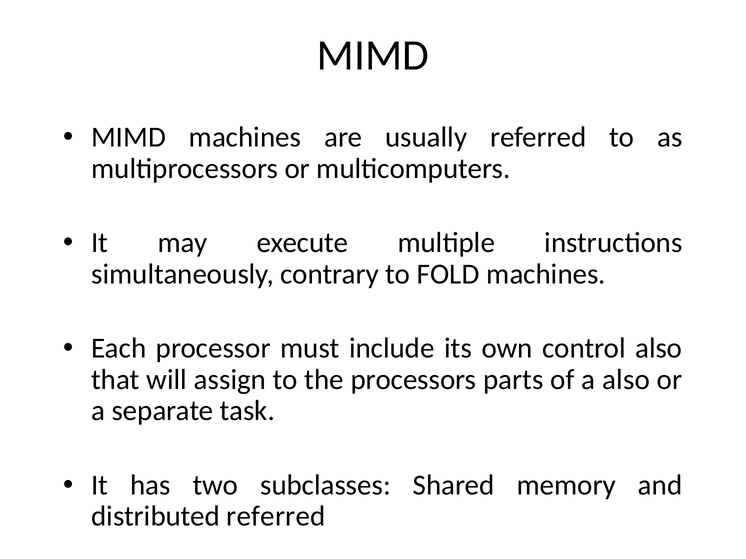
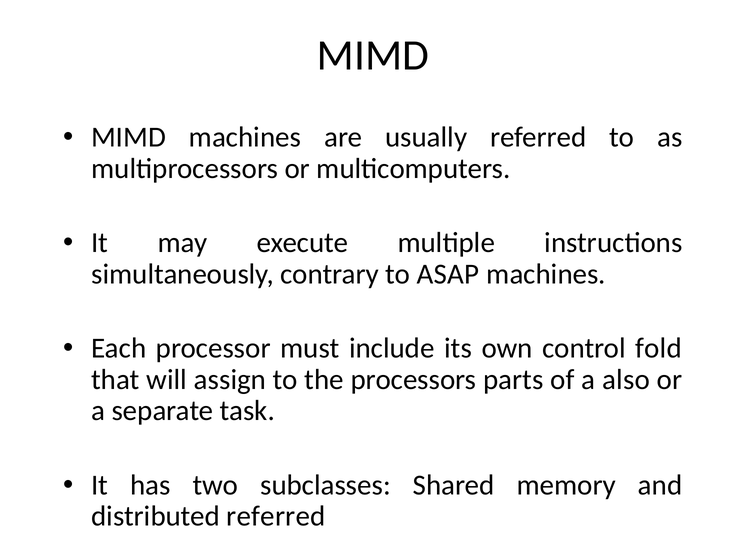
FOLD: FOLD -> ASAP (448, 274)
control also: also -> fold (659, 349)
